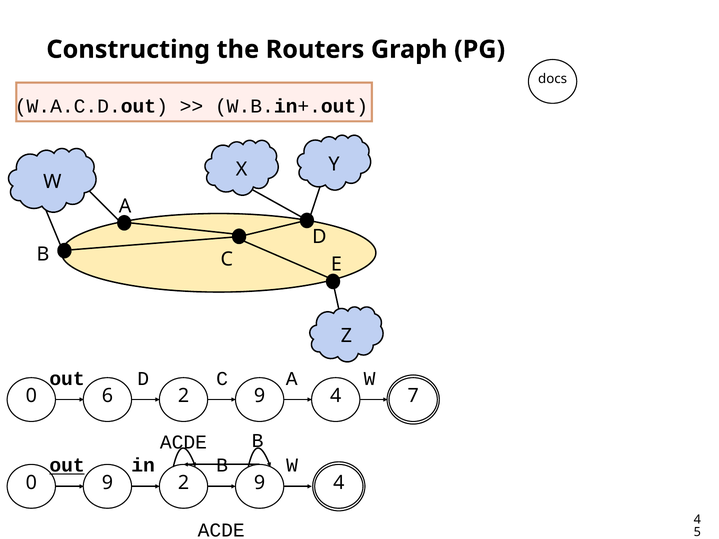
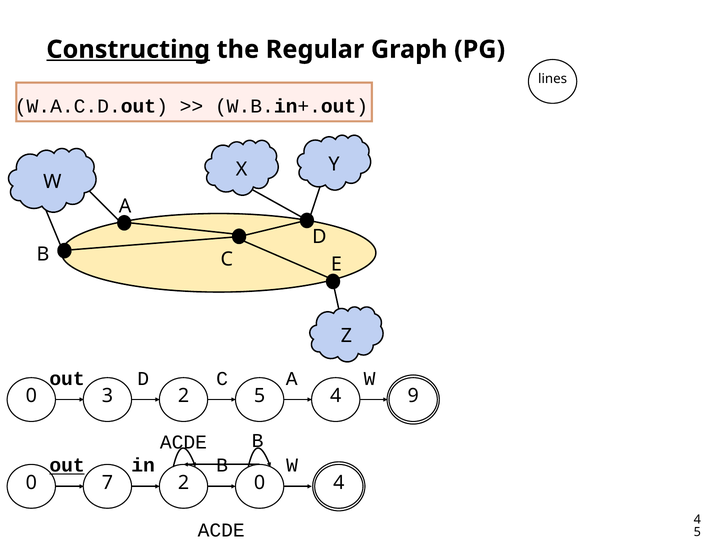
Constructing underline: none -> present (128, 50)
Routers: Routers -> Regular (315, 50)
docs: docs -> lines (553, 79)
6: 6 -> 3 (107, 396)
9: 9 -> 5 (260, 396)
7: 7 -> 9 (413, 396)
0 9: 9 -> 7 (107, 483)
9: 9 -> 0 (260, 483)
